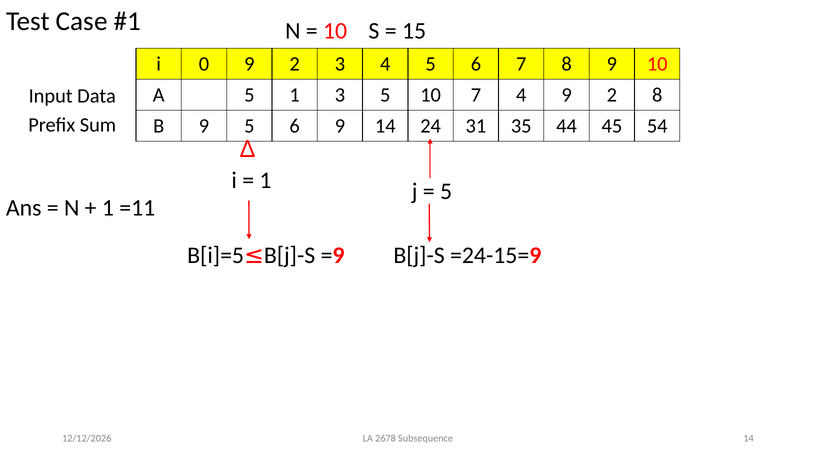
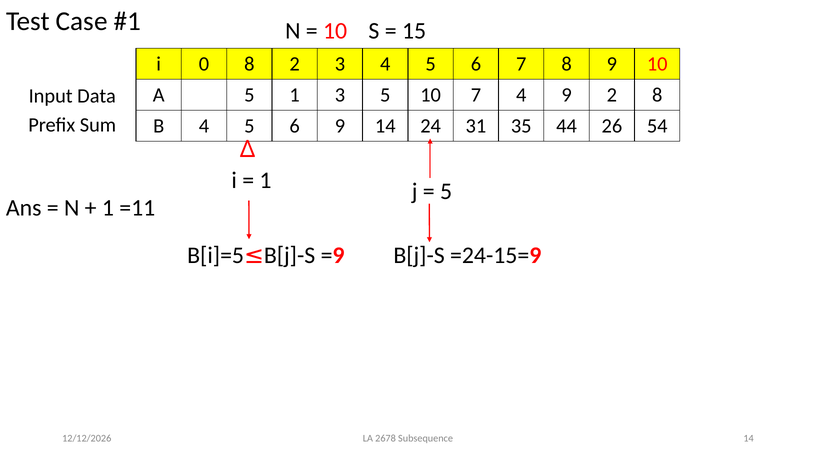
0 9: 9 -> 8 (249, 64)
B 9: 9 -> 4 (204, 126)
45: 45 -> 26 (612, 126)
